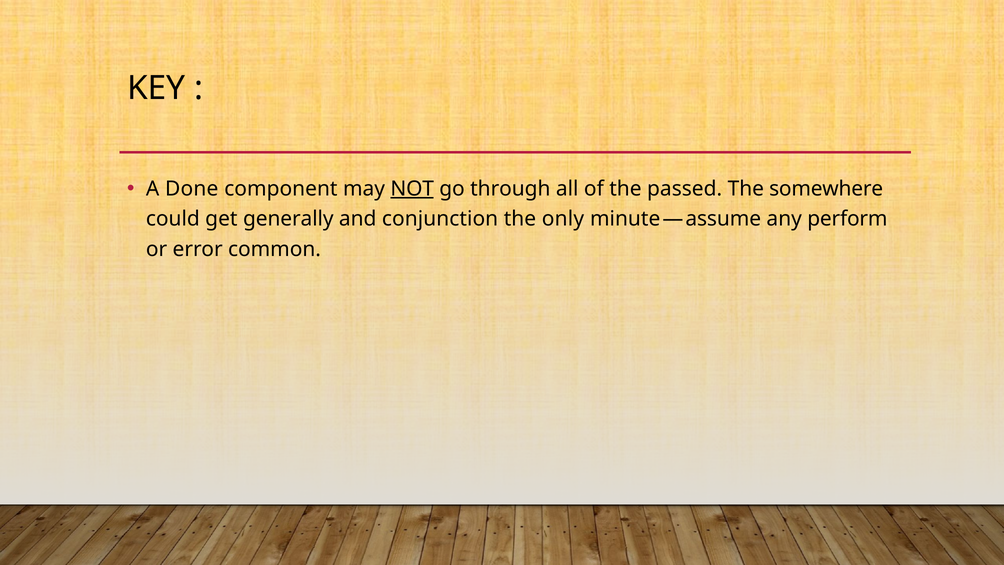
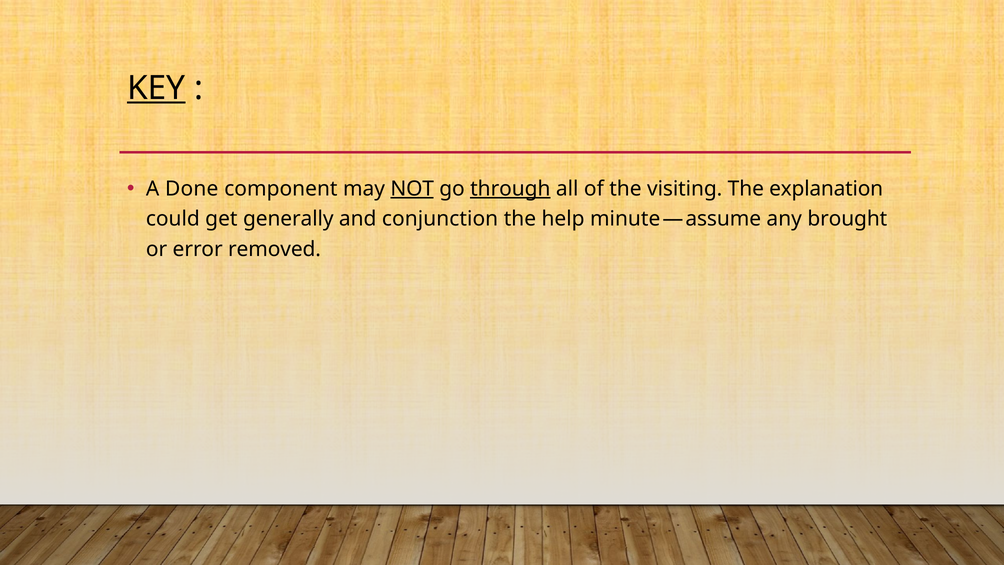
KEY underline: none -> present (156, 88)
through underline: none -> present (510, 189)
passed: passed -> visiting (685, 189)
somewhere: somewhere -> explanation (826, 189)
only: only -> help (563, 219)
perform: perform -> brought (847, 219)
common: common -> removed (275, 249)
